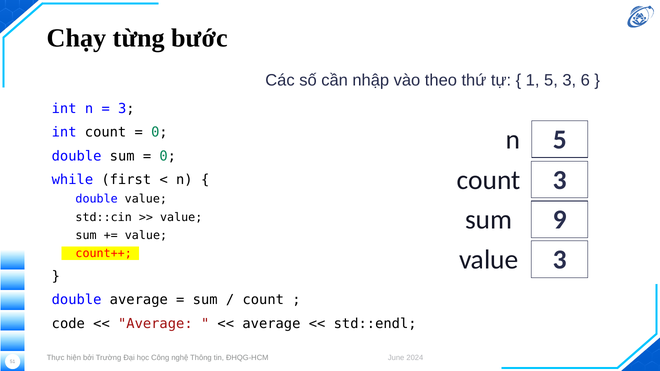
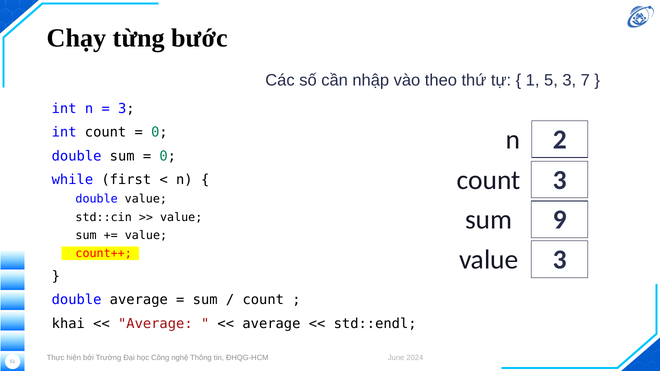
6: 6 -> 7 (585, 80)
n 5: 5 -> 2 (560, 140)
code: code -> khai (68, 324)
